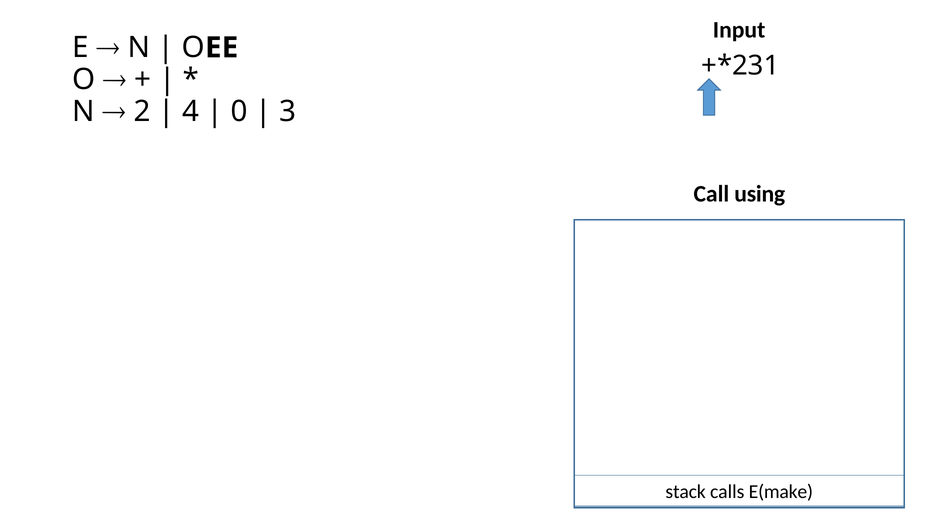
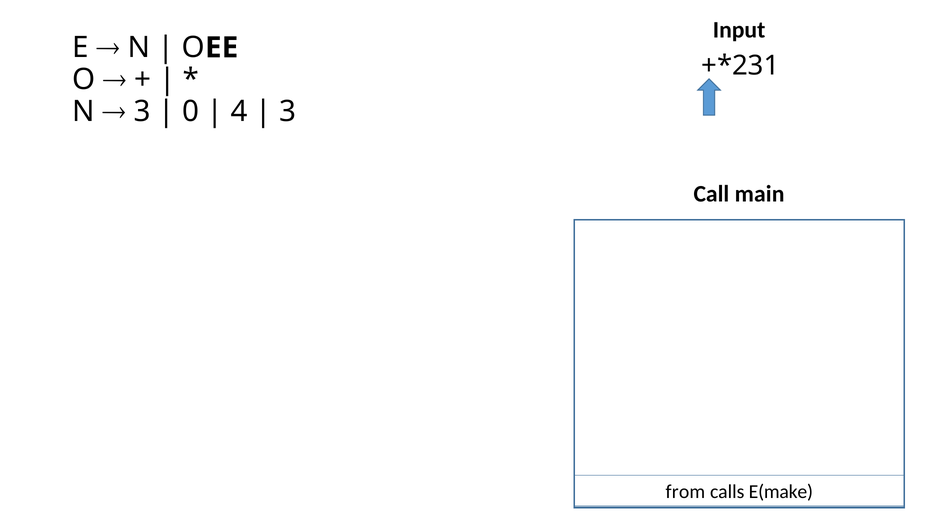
2: 2 -> 3 (142, 111)
4: 4 -> 0 (191, 111)
0: 0 -> 4 (239, 111)
using: using -> main (760, 194)
stack: stack -> from (685, 492)
